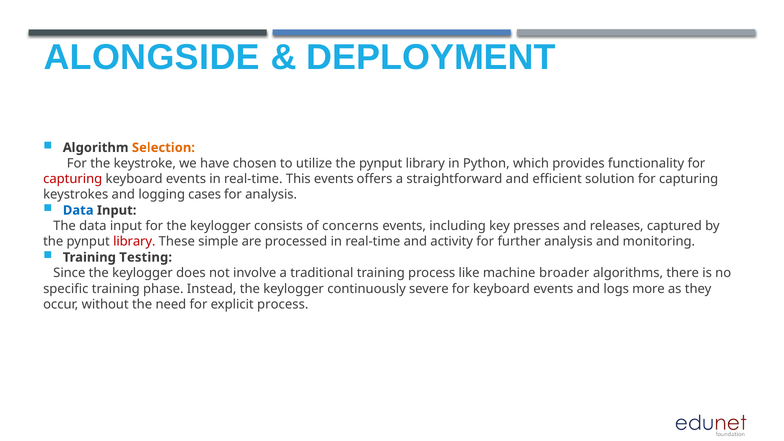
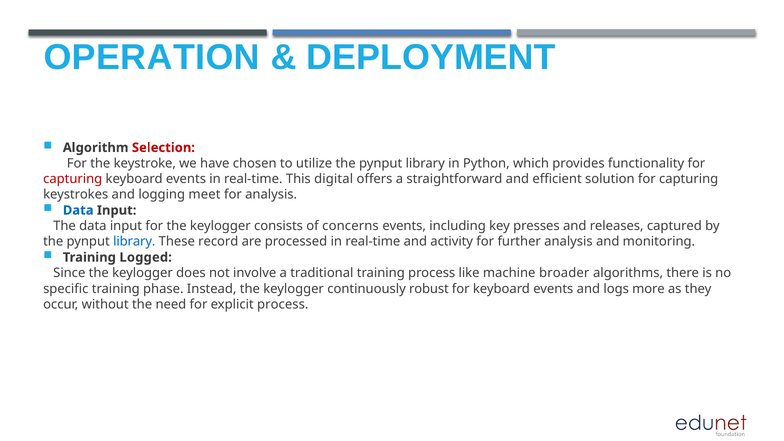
ALONGSIDE: ALONGSIDE -> OPERATION (152, 57)
Selection colour: orange -> red (163, 148)
This events: events -> digital (334, 179)
cases: cases -> meet (204, 195)
library colour: red -> blue (134, 242)
simple: simple -> record (218, 242)
Testing: Testing -> Logged (146, 257)
severe: severe -> robust (429, 289)
